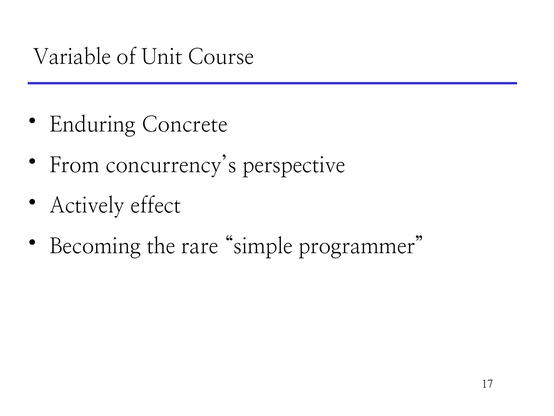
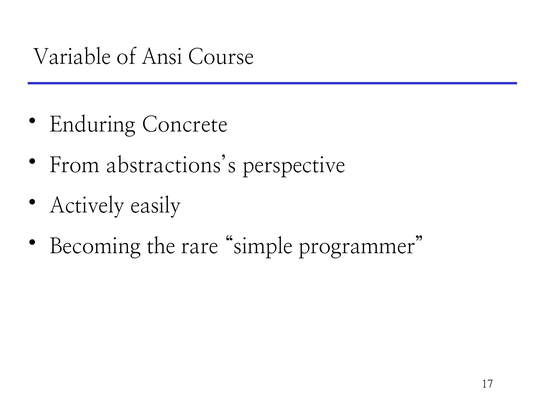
Unit: Unit -> Ansi (162, 57)
concurrency’s: concurrency’s -> abstractions’s (171, 165)
effect: effect -> easily (156, 206)
